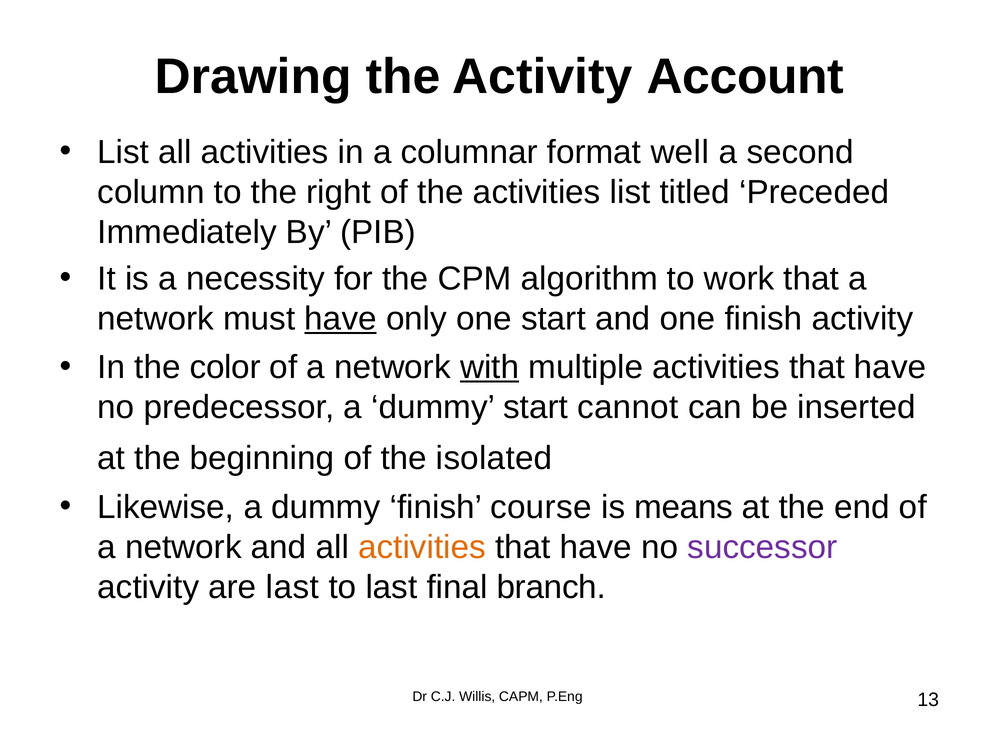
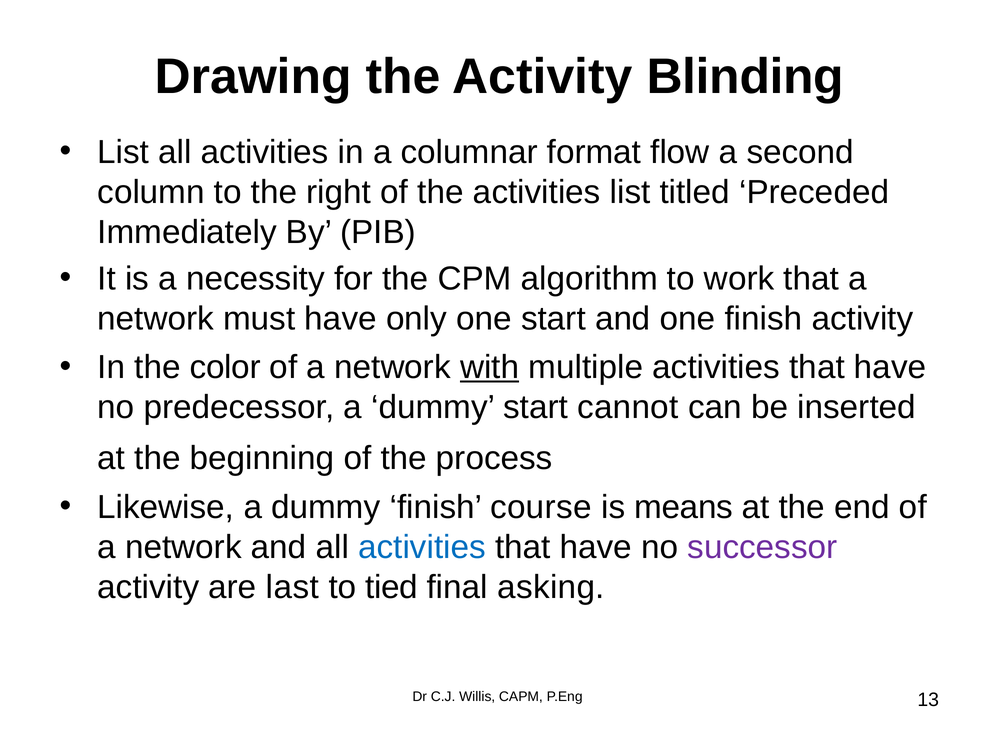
Account: Account -> Blinding (745, 77)
well: well -> flow (680, 152)
have underline: present -> none (341, 319)
isolated: isolated -> process (494, 459)
activities colour: orange -> blue (422, 547)
to last: last -> tied (392, 587)
branch: branch -> asking (551, 587)
